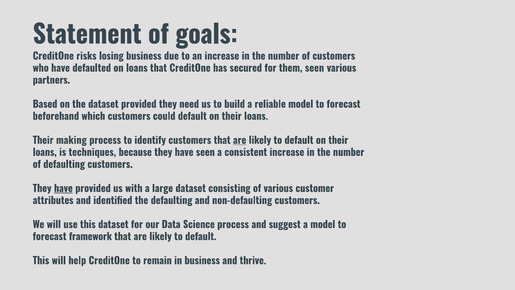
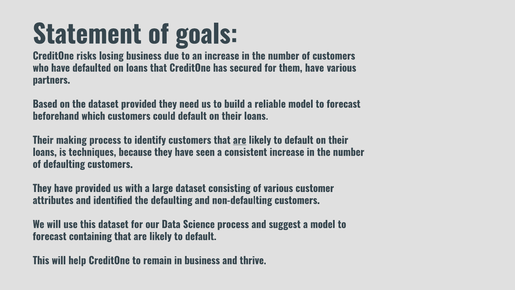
them seen: seen -> have (315, 68)
have underline: present -> none (63, 188)
framework: framework -> containing (90, 237)
